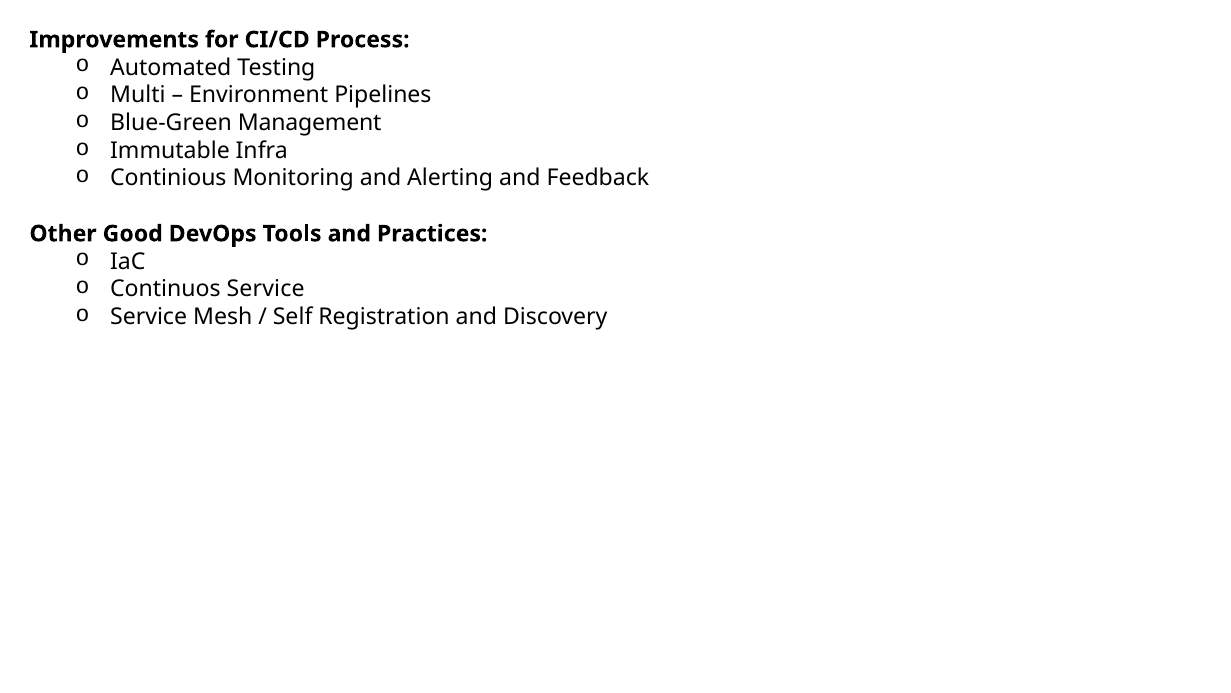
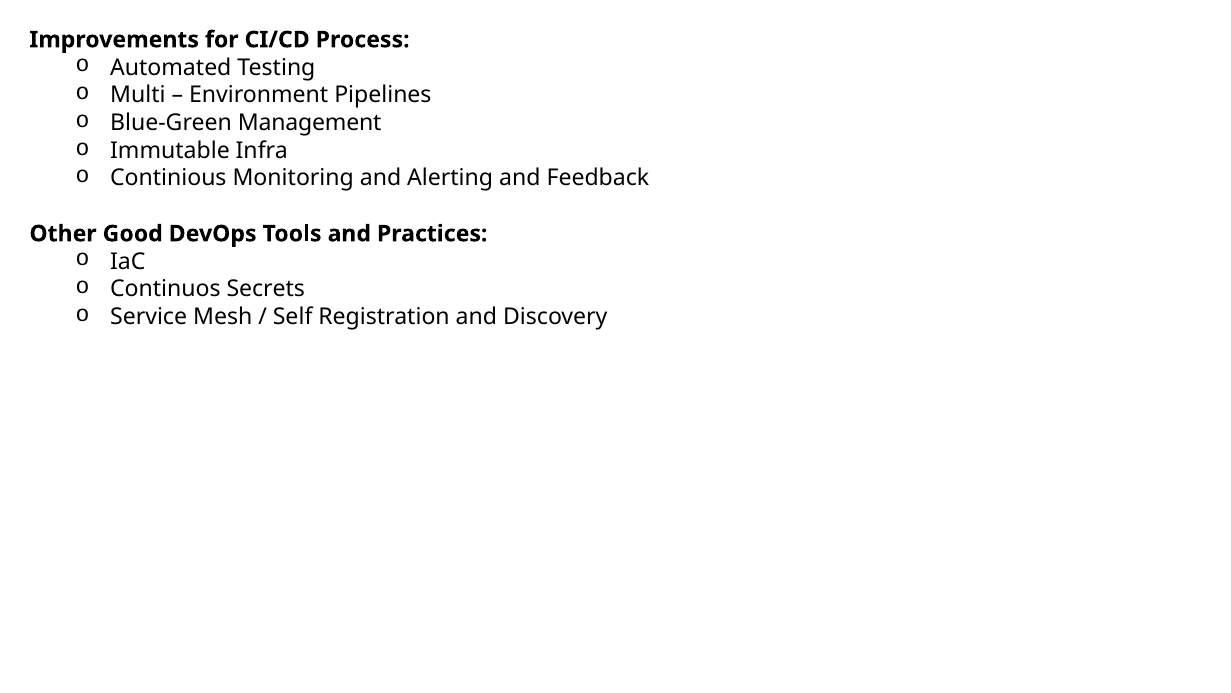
Continuos Service: Service -> Secrets (266, 289)
